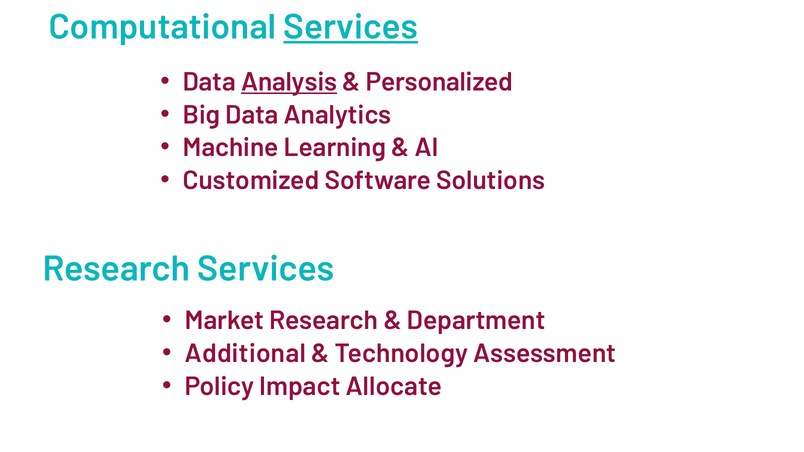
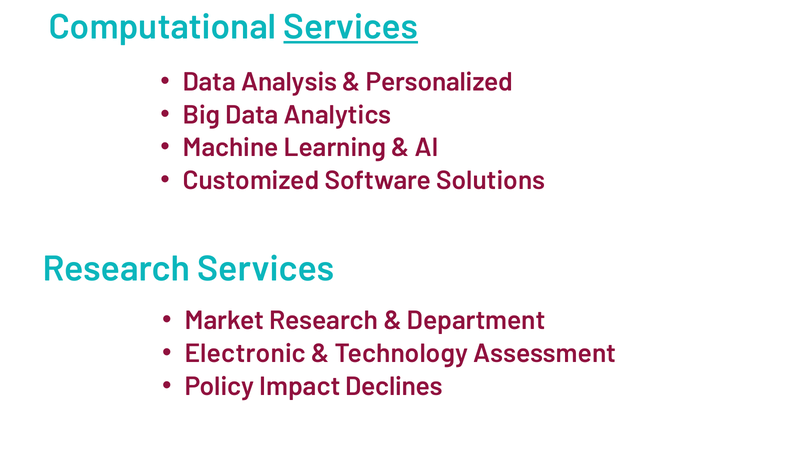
Analysis underline: present -> none (289, 82)
Additional: Additional -> Electronic (245, 354)
Allocate: Allocate -> Declines (394, 387)
